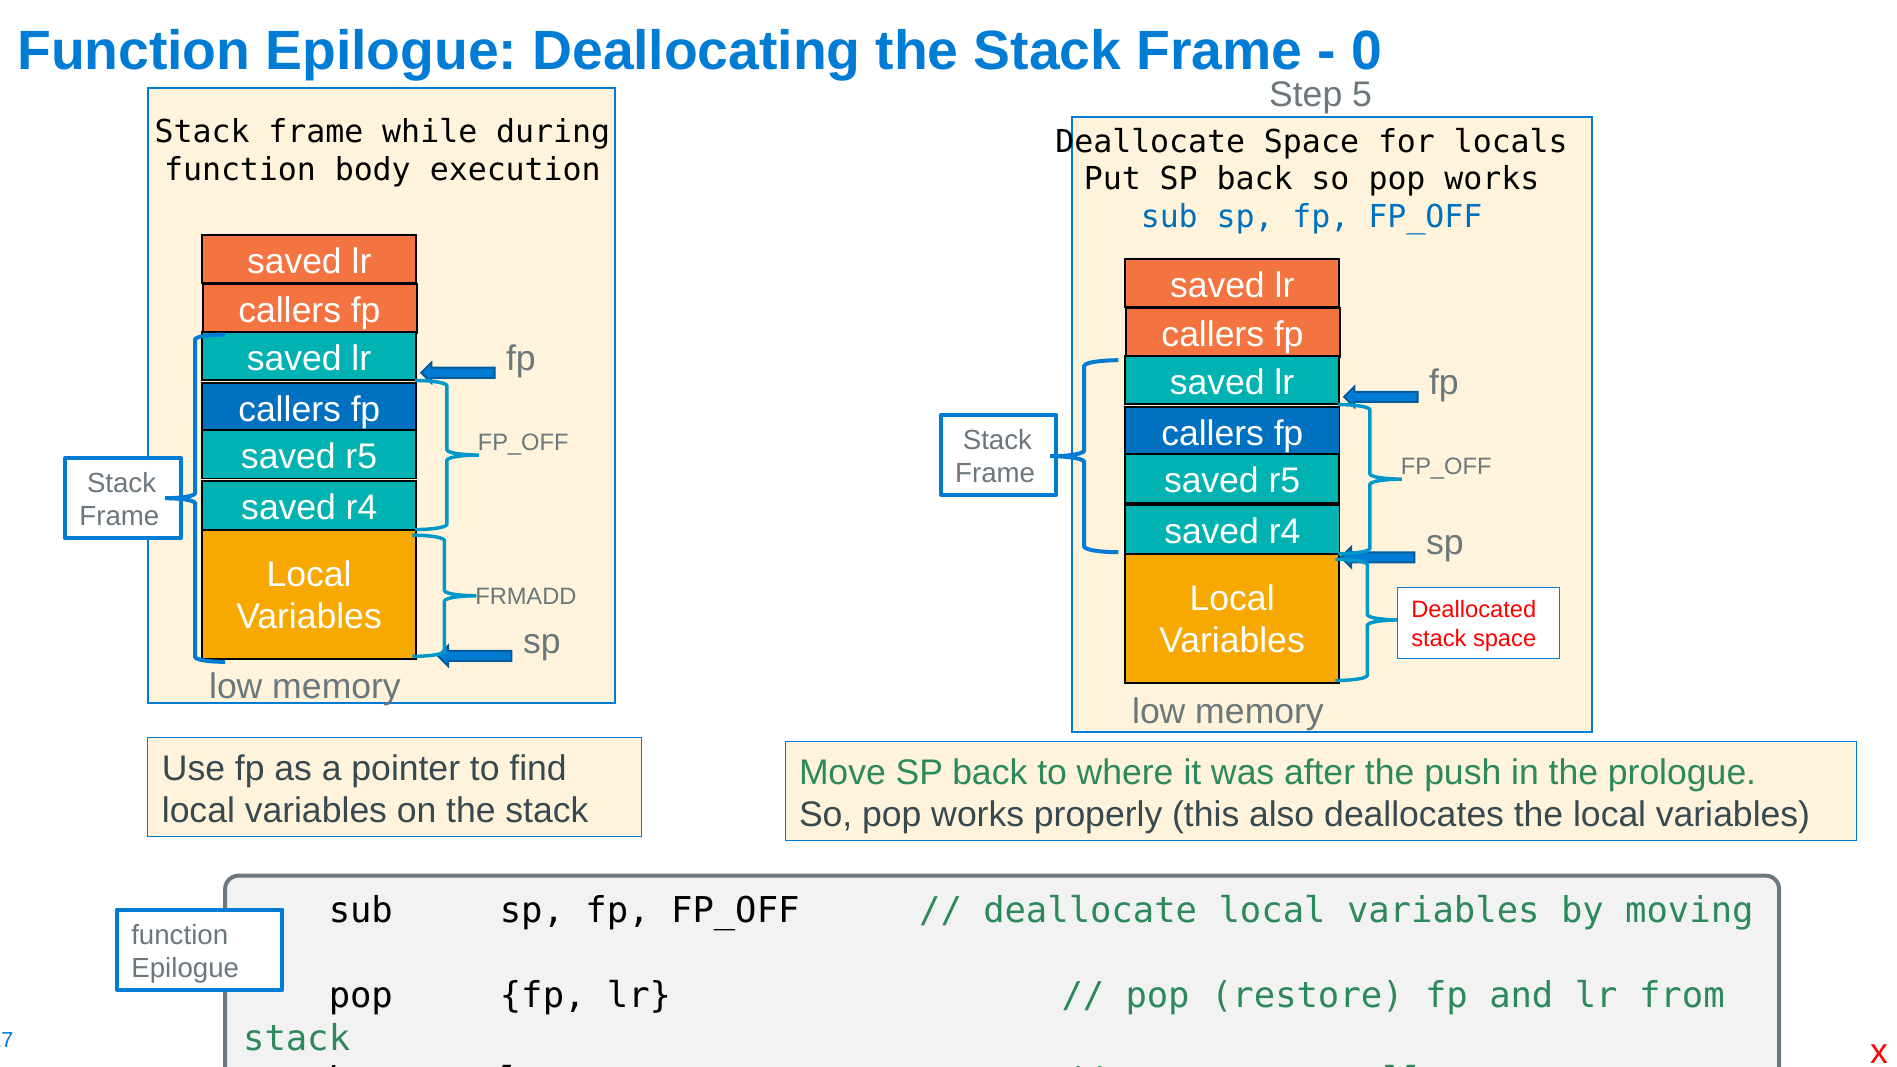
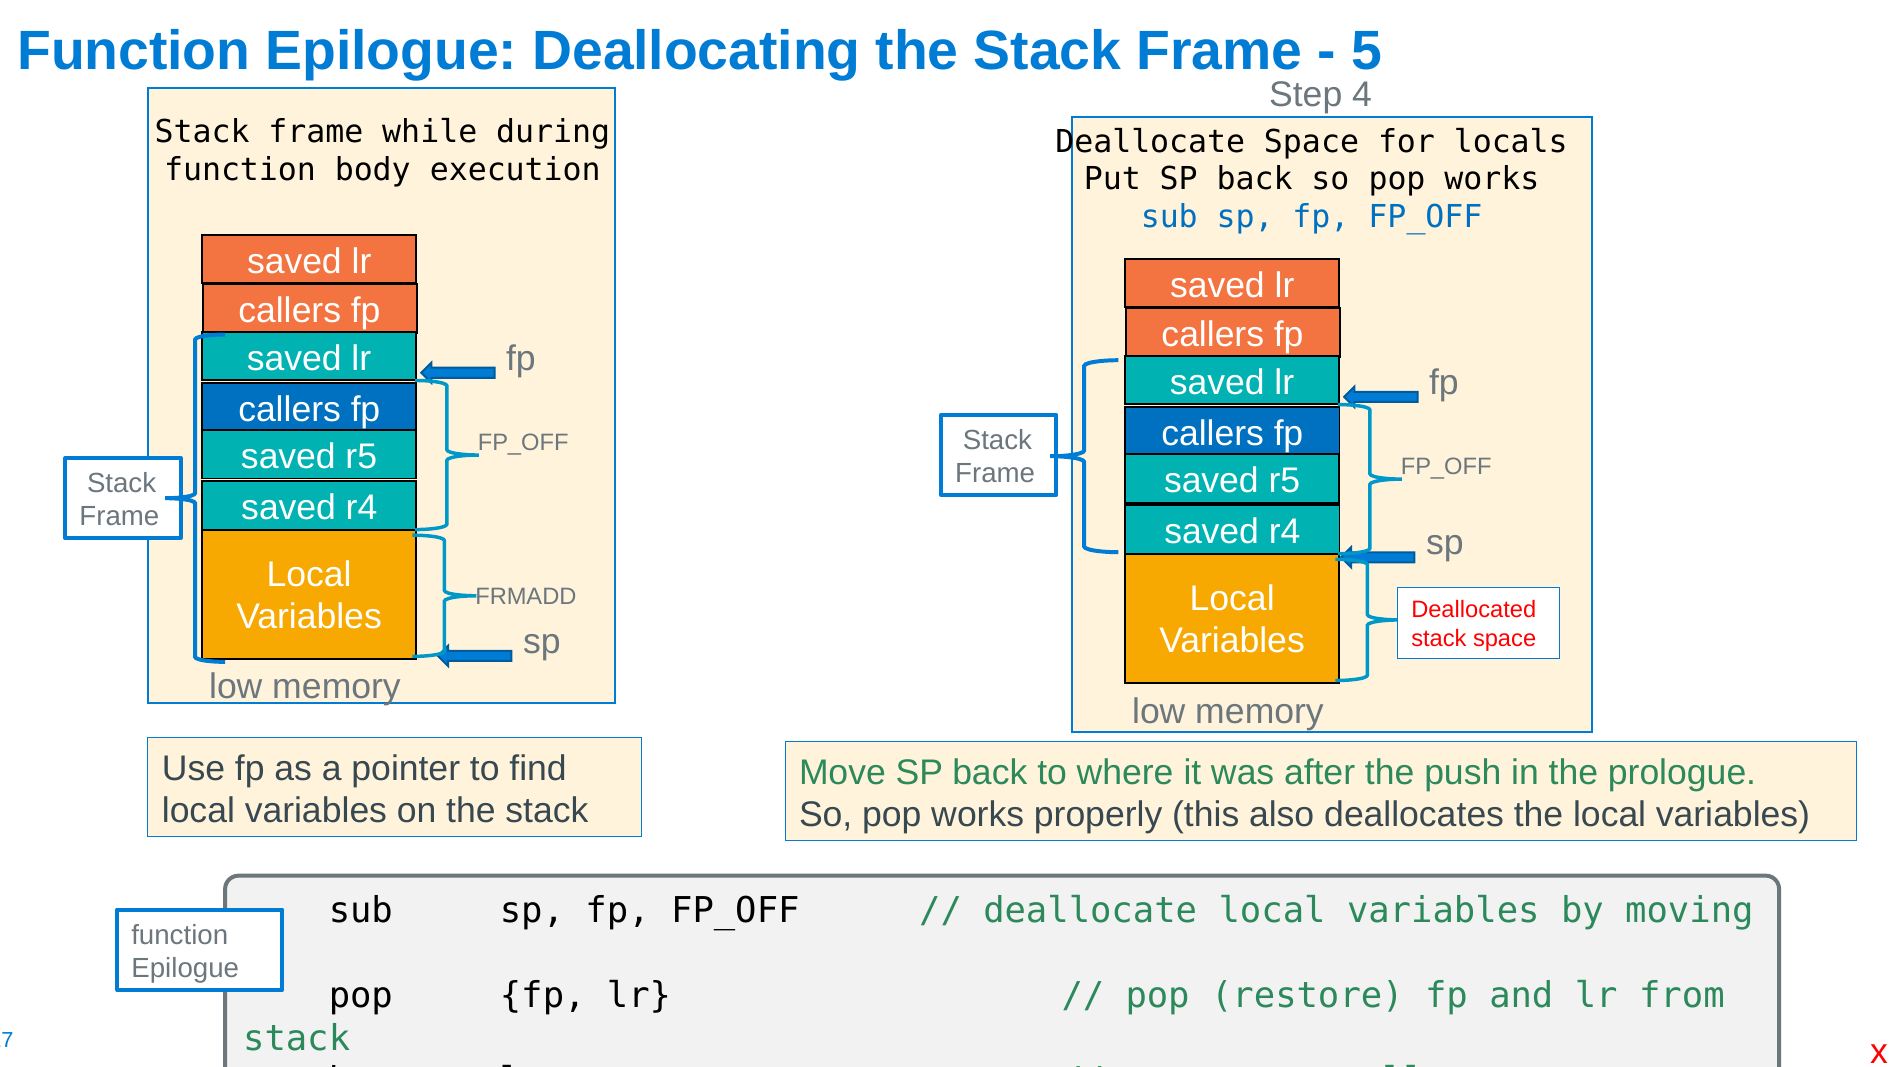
0: 0 -> 5 (1367, 51)
5: 5 -> 4 (1362, 95)
